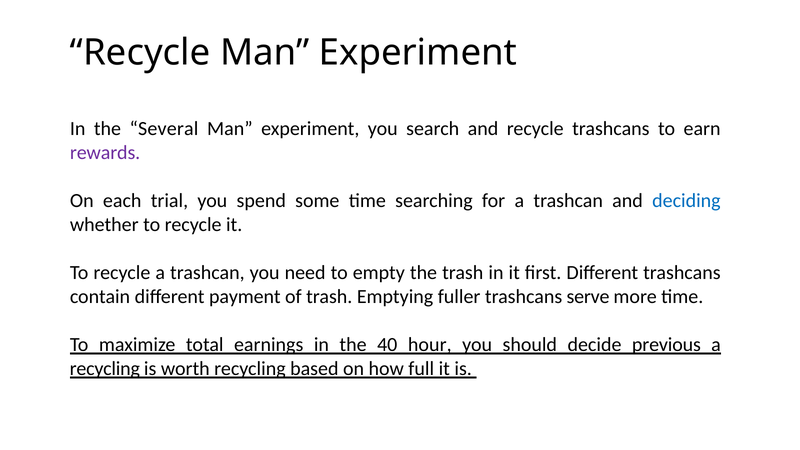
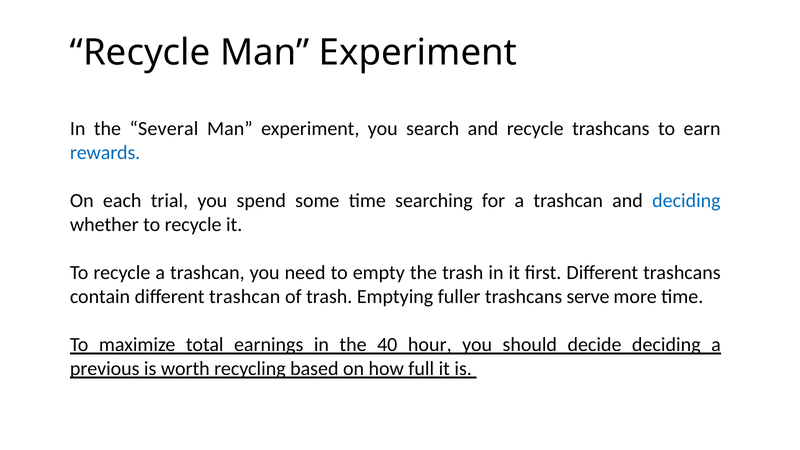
rewards colour: purple -> blue (105, 153)
different payment: payment -> trashcan (245, 297)
decide previous: previous -> deciding (666, 345)
recycling: recycling -> previous (105, 369)
